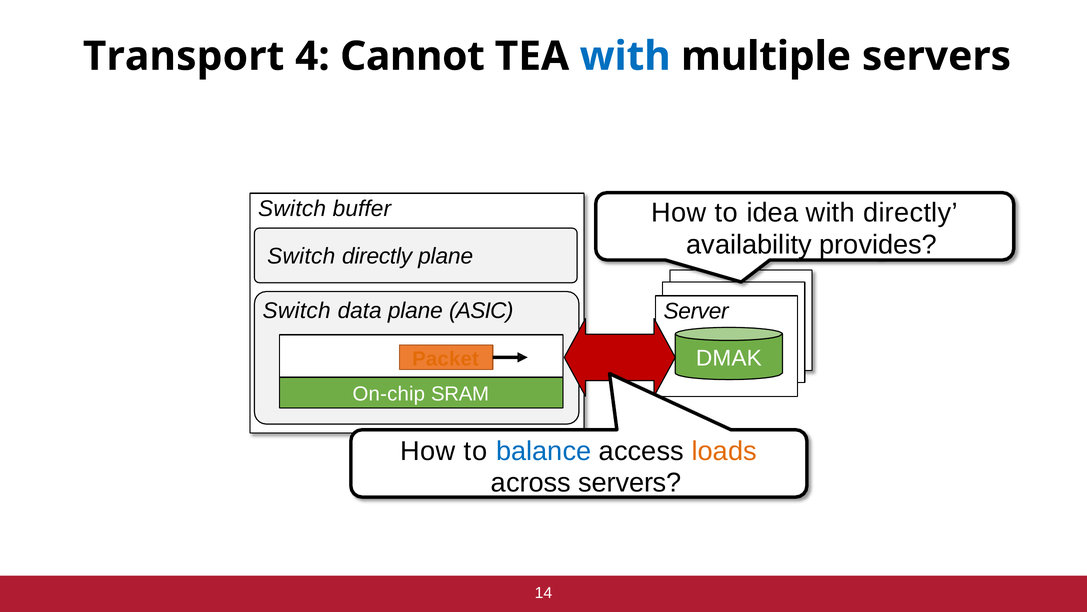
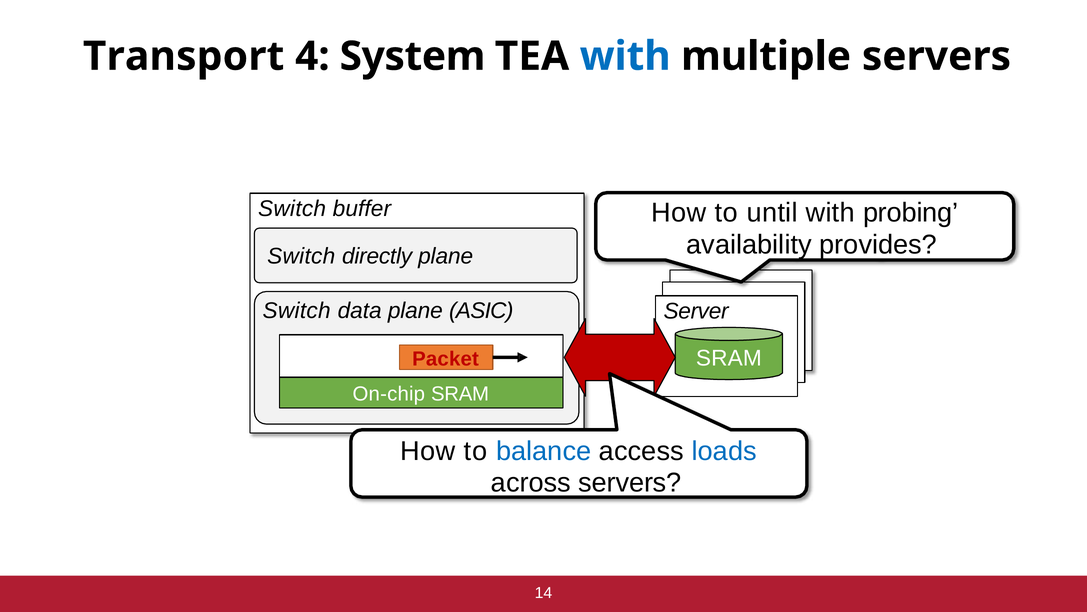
Cannot: Cannot -> System (413, 56)
idea: idea -> until (772, 213)
with directly: directly -> probing (911, 213)
DMAK: DMAK -> SRAM (729, 358)
Packet colour: orange -> red (446, 358)
loads colour: orange -> blue (724, 451)
